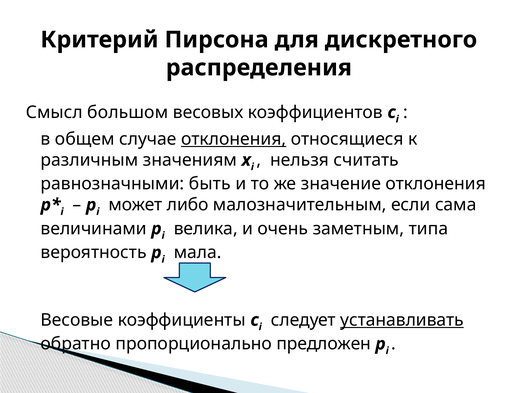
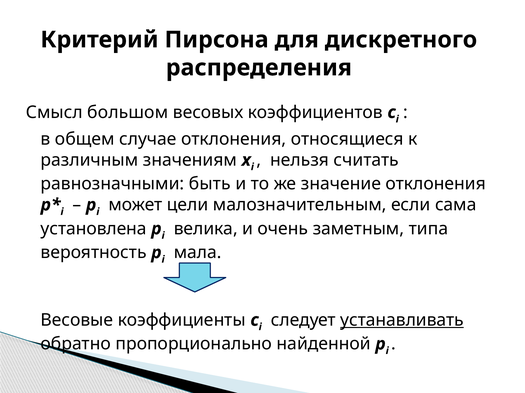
отклонения underline: present -> none (234, 139)
либо: либо -> цели (188, 205)
величинами: величинами -> установлена (94, 229)
предложен: предложен -> найденной (324, 345)
